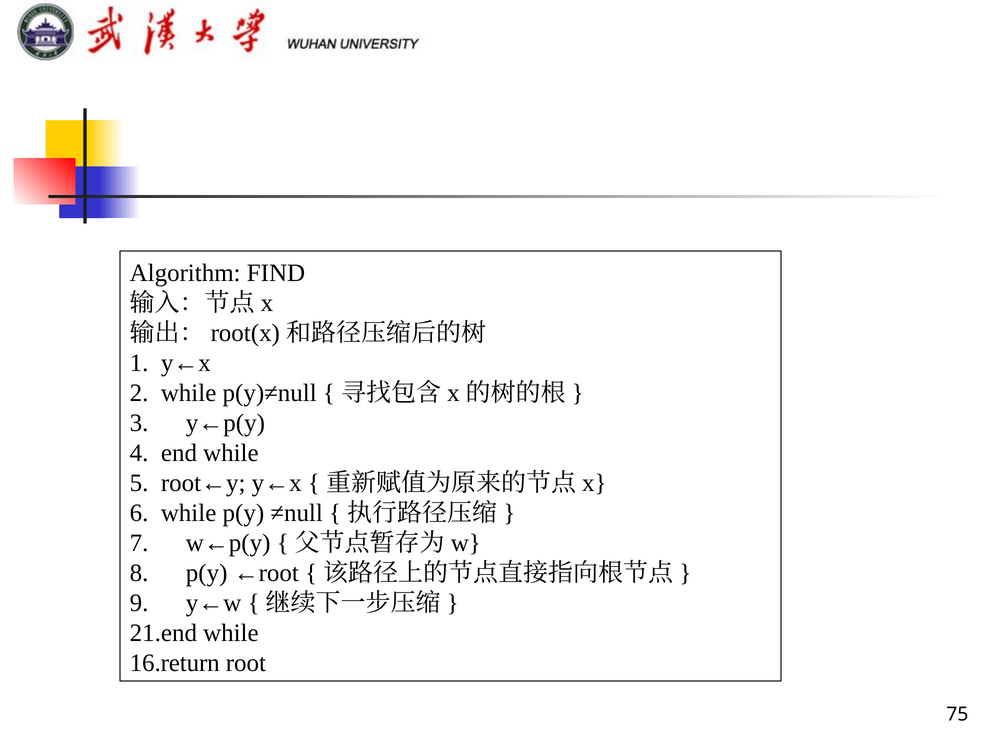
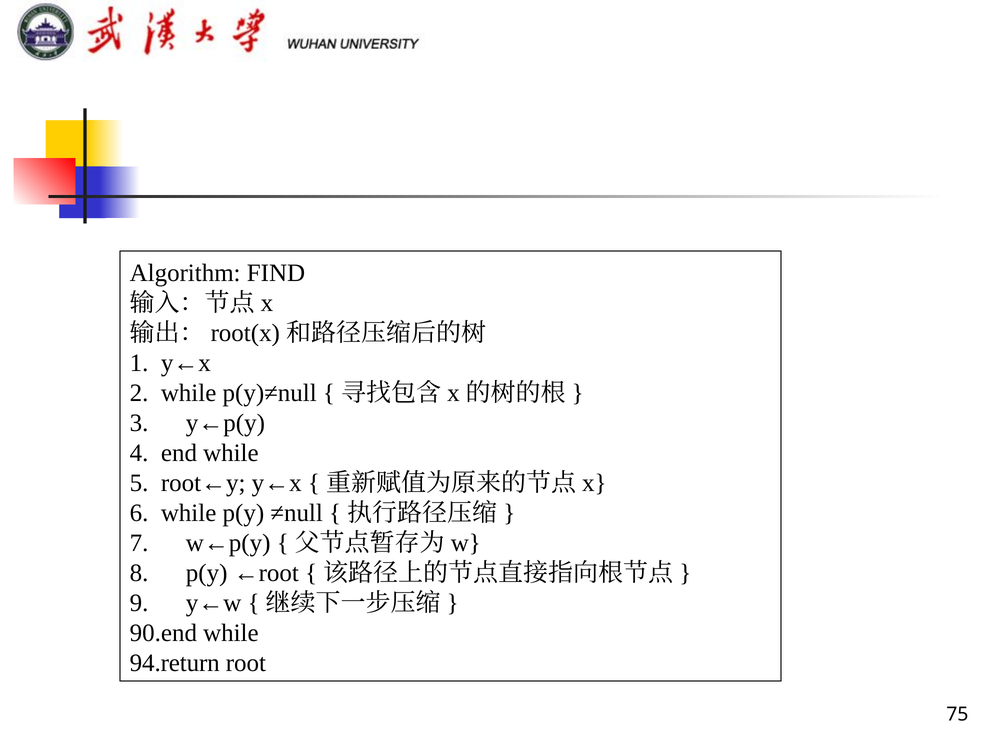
21.end: 21.end -> 90.end (163, 633)
16.return: 16.return -> 94.return (175, 663)
